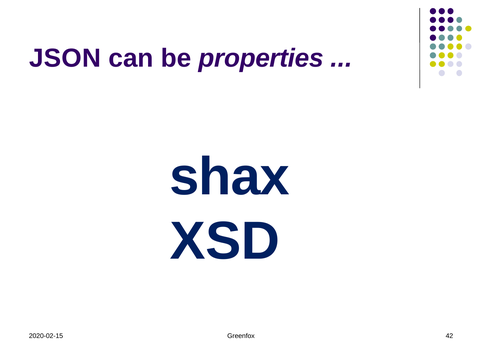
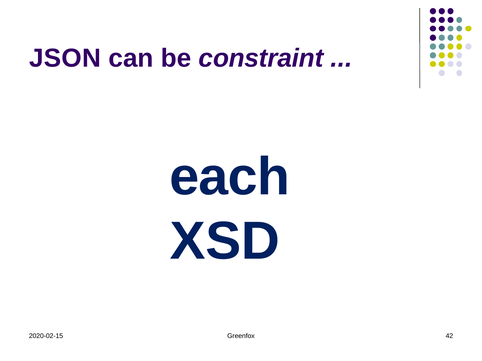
properties: properties -> constraint (261, 58)
shax: shax -> each (230, 177)
